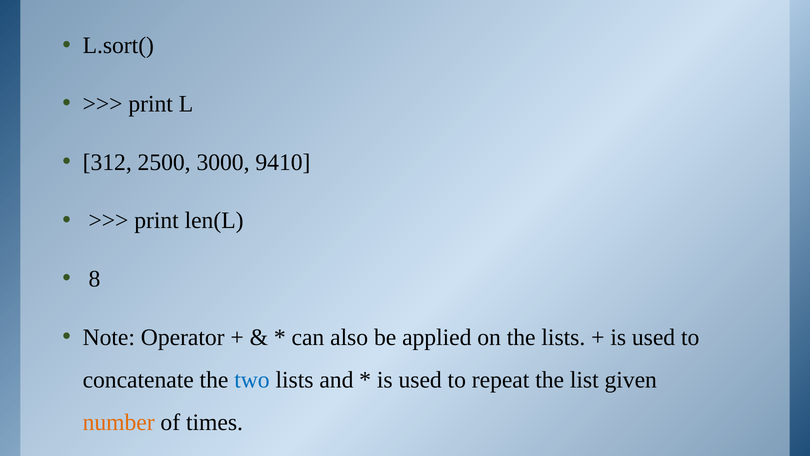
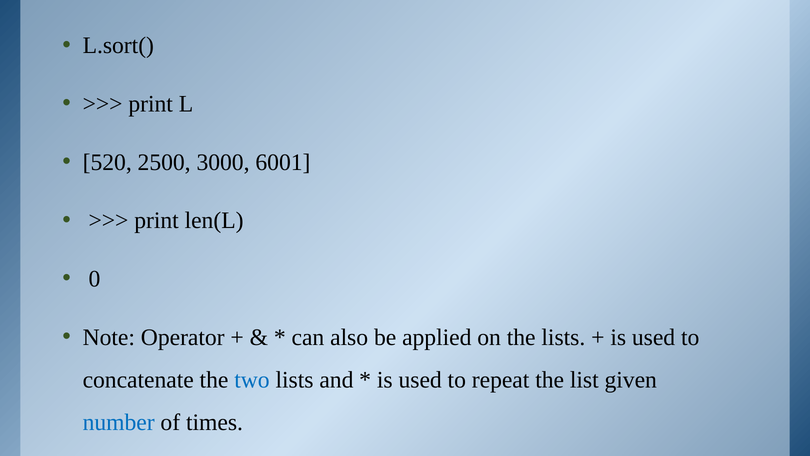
312: 312 -> 520 (107, 162)
9410: 9410 -> 6001 (283, 162)
8: 8 -> 0 (94, 279)
number colour: orange -> blue (119, 422)
